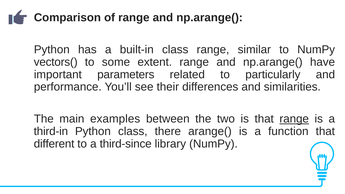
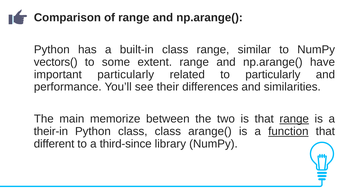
important parameters: parameters -> particularly (126, 75)
examples: examples -> memorize (115, 119)
third-in: third-in -> their-in (51, 131)
class there: there -> class (168, 131)
function underline: none -> present (288, 131)
